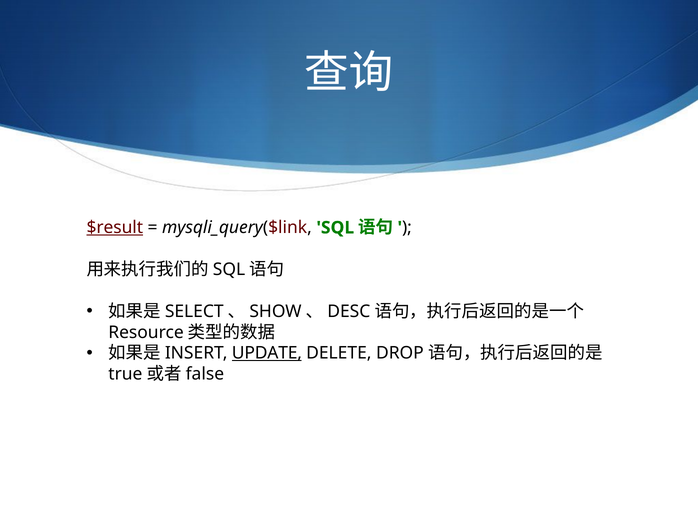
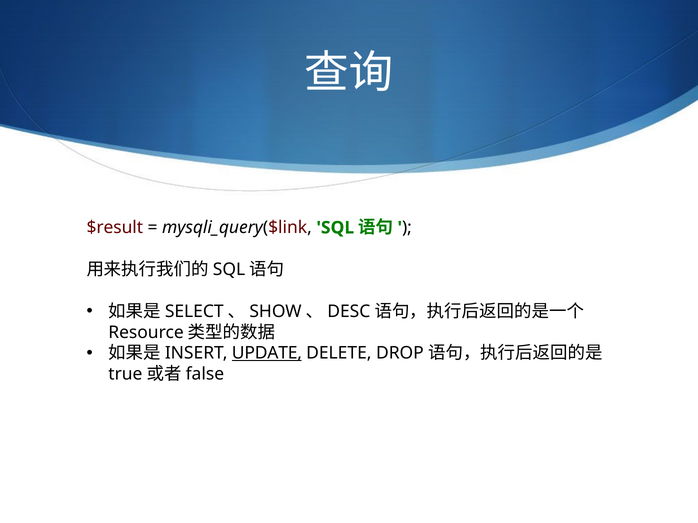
$result underline: present -> none (115, 228)
